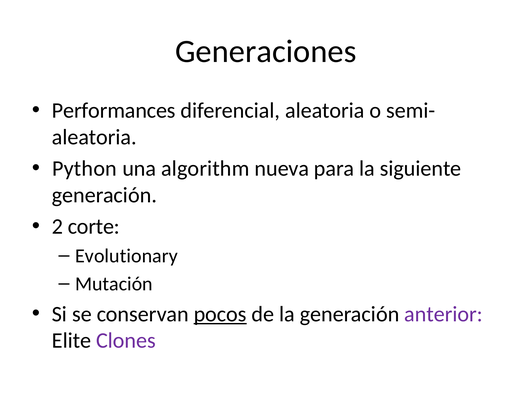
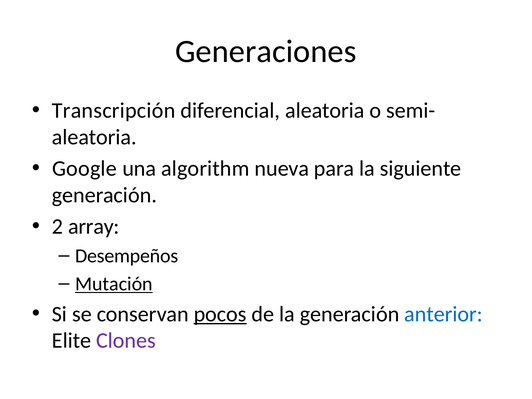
Performances: Performances -> Transcripción (114, 111)
Python: Python -> Google (84, 169)
corte: corte -> array (94, 226)
Evolutionary: Evolutionary -> Desempeños (127, 256)
Mutación underline: none -> present (114, 284)
anterior colour: purple -> blue (443, 314)
